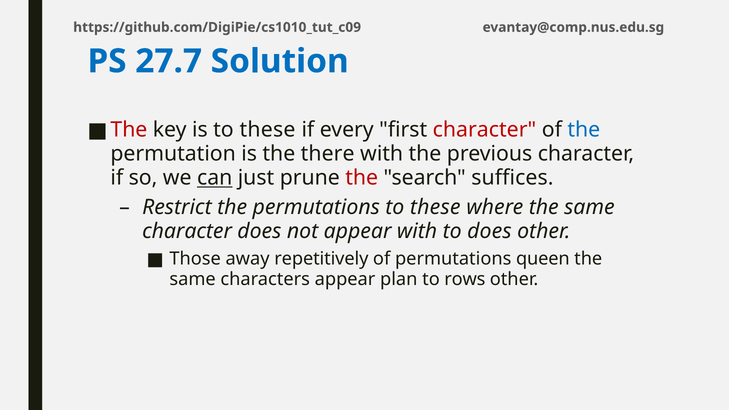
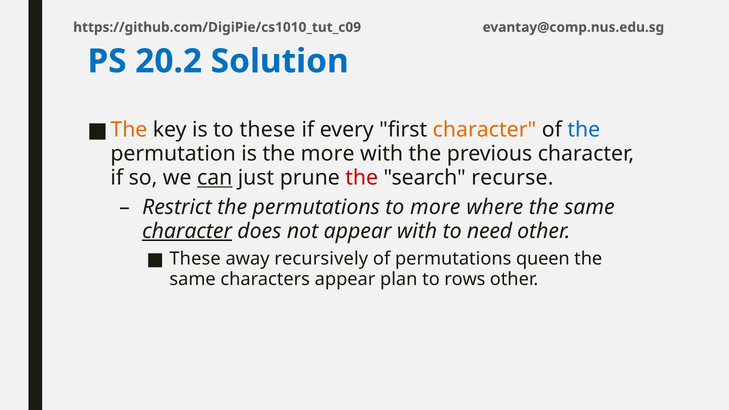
27.7: 27.7 -> 20.2 (169, 61)
The colour: red -> orange (129, 130)
character colour: red -> orange (484, 130)
the there: there -> more (328, 154)
suffices: suffices -> recurse (512, 178)
permutations to these: these -> more (435, 207)
character underline: none -> present (187, 231)
to does: does -> need (490, 231)
Those: Those -> These (195, 259)
repetitively: repetitively -> recursively (321, 259)
